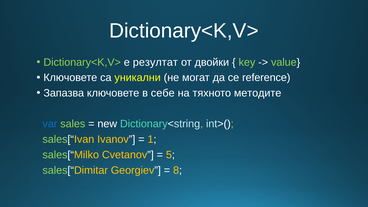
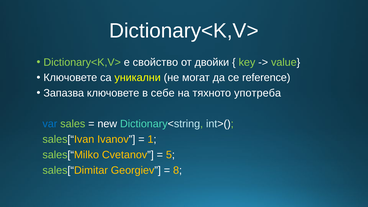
резултат: резултат -> свойство (155, 62)
методите: методите -> употреба (258, 93)
